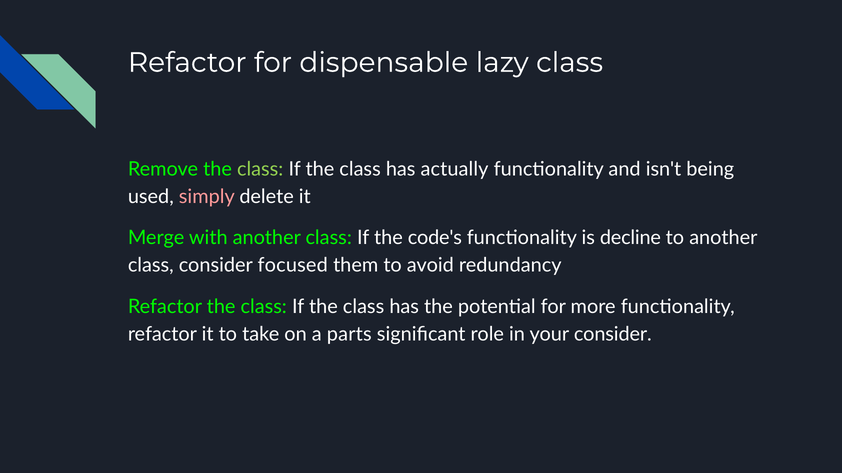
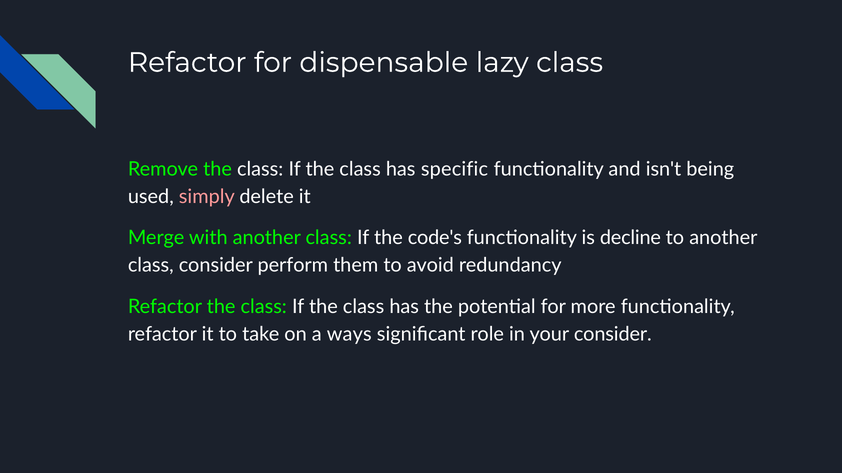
class colour: light green -> white (260, 169)
actually: actually -> specific (454, 169)
focused: focused -> perform (293, 266)
parts: parts -> ways (349, 335)
